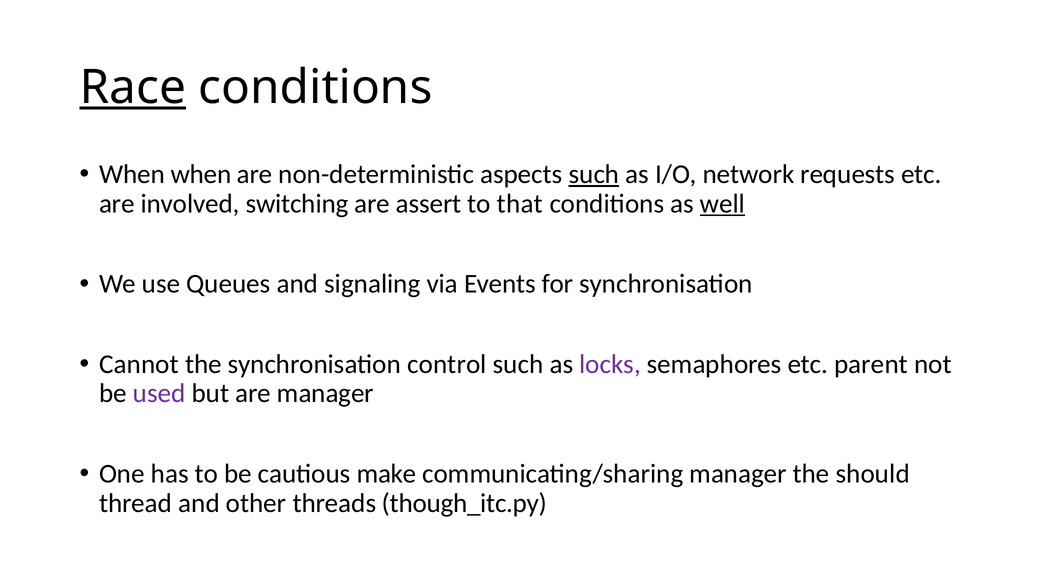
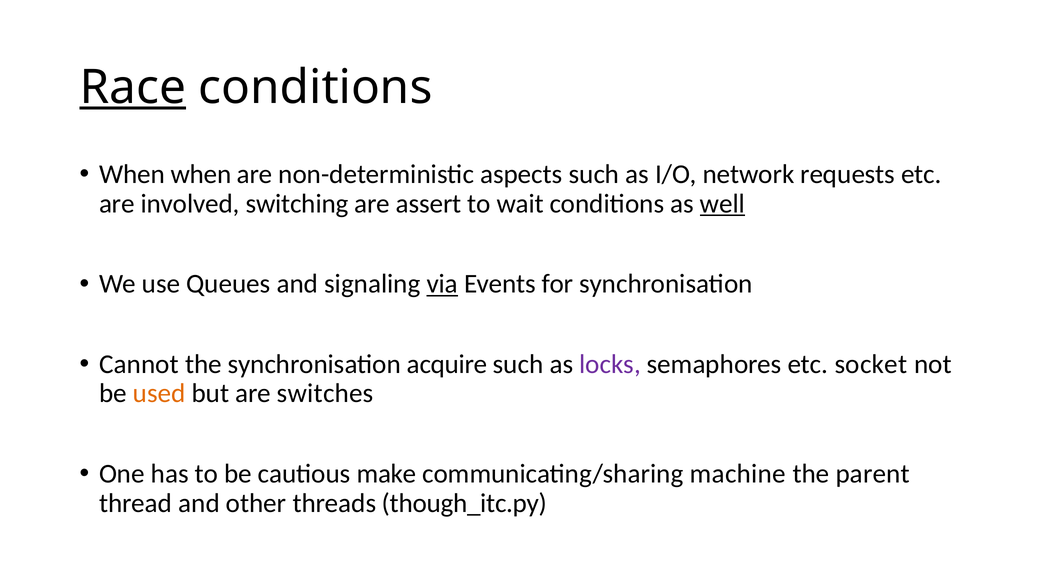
such underline: present -> none (594, 175)
that: that -> wait (520, 204)
via underline: none -> present (442, 284)
control: control -> acquire (447, 365)
parent: parent -> socket (871, 365)
used colour: purple -> orange (159, 394)
are manager: manager -> switches (325, 394)
communicating/sharing manager: manager -> machine (738, 474)
should: should -> parent (873, 474)
